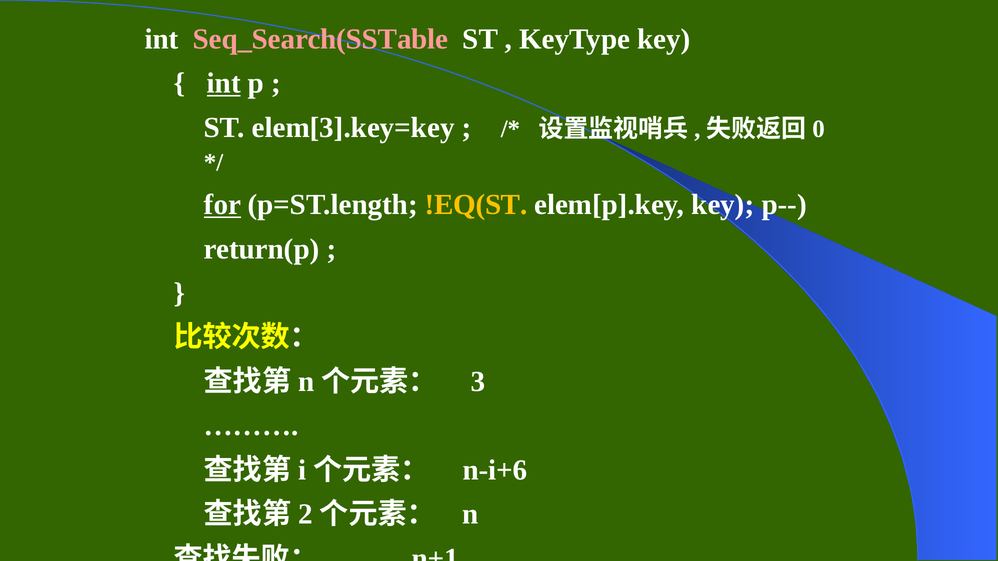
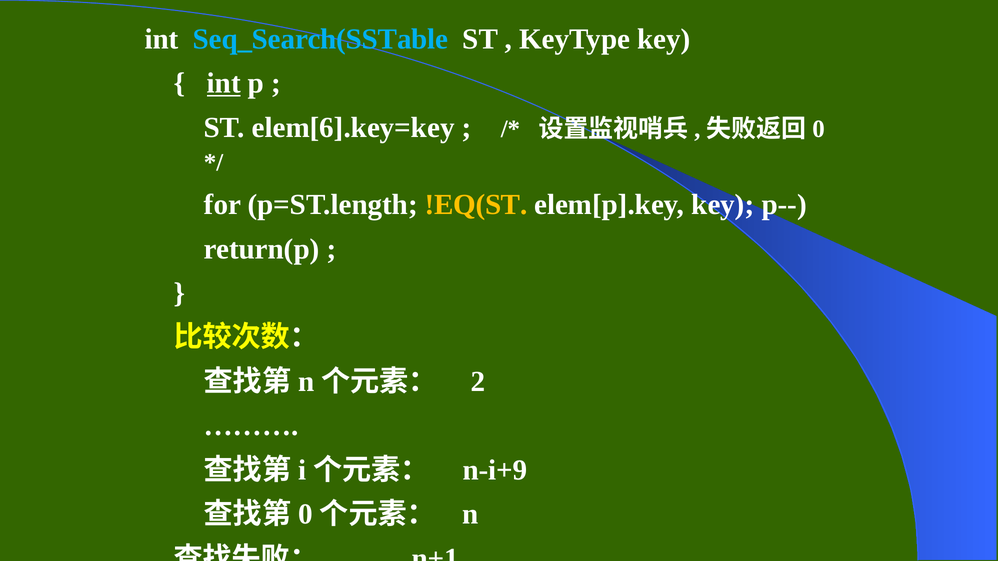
Seq_Search(SSTable colour: pink -> light blue (321, 39)
elem[3].key=key: elem[3].key=key -> elem[6].key=key (353, 128)
for underline: present -> none (222, 205)
3: 3 -> 2 (478, 382)
n-i+6: n-i+6 -> n-i+9 (495, 470)
2: 2 -> 0 (305, 515)
